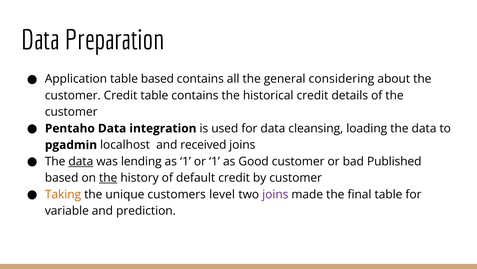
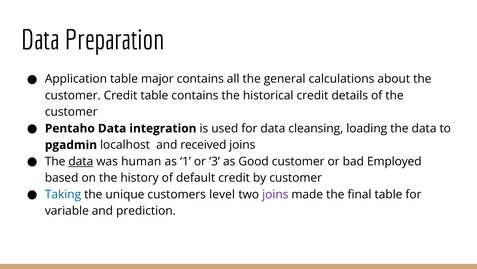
table based: based -> major (157, 79)
considering: considering -> calculations (341, 79)
lending: lending -> human (141, 161)
or 1: 1 -> 3 (214, 161)
Published: Published -> Employed (394, 161)
the underline: present -> none (108, 178)
Taking colour: orange -> blue (63, 194)
